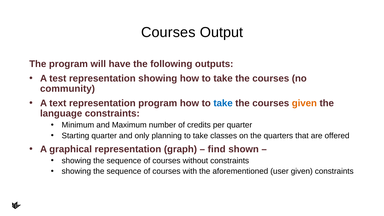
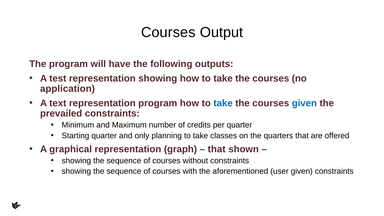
community: community -> application (67, 89)
given colour: orange -> blue (304, 103)
language: language -> prevailed (61, 114)
find: find -> that (217, 149)
